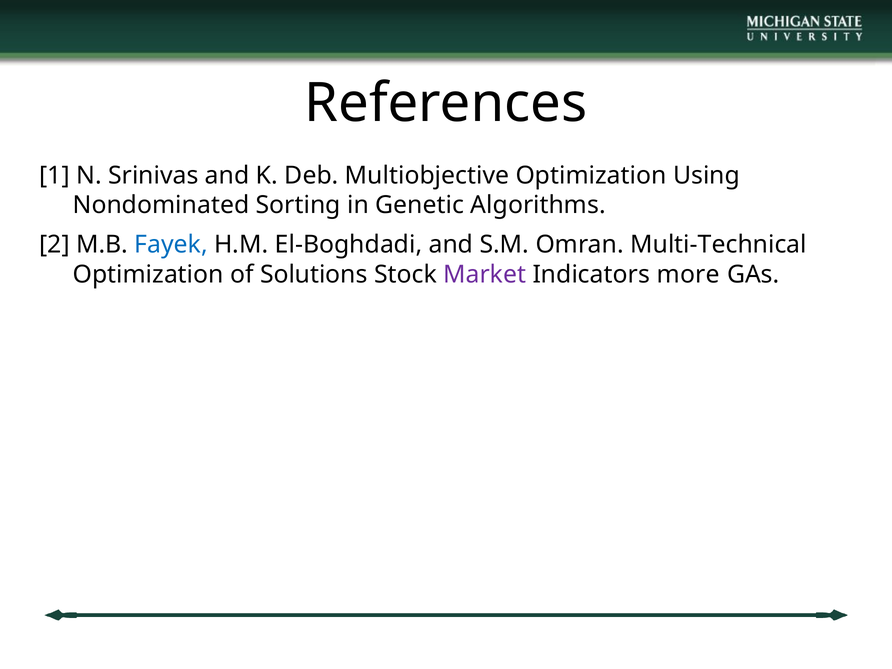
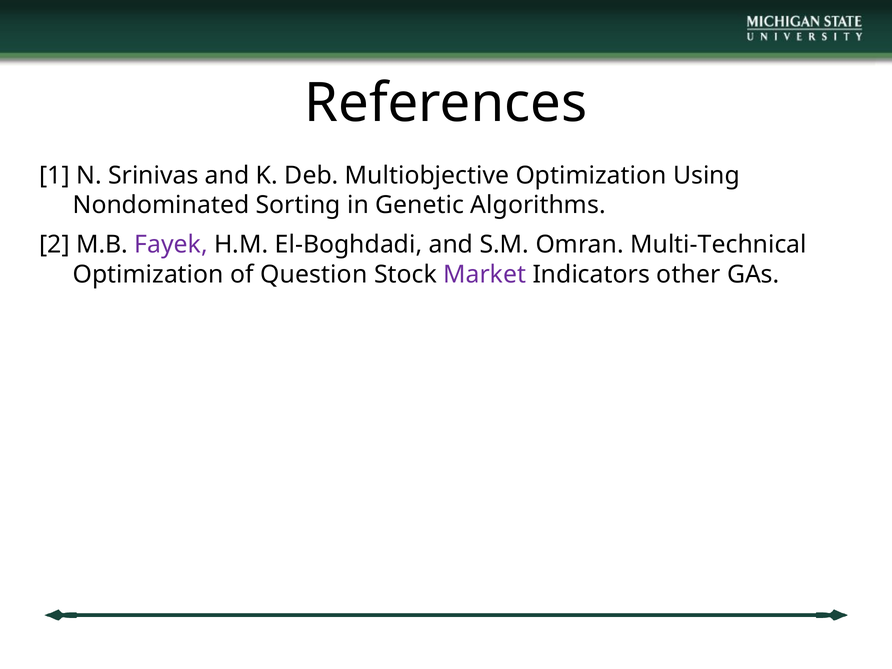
Fayek colour: blue -> purple (171, 245)
Solutions: Solutions -> Question (314, 275)
more: more -> other (688, 275)
